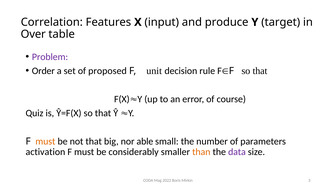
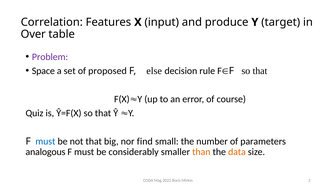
Order: Order -> Space (43, 71)
unit: unit -> else (154, 71)
must colour: orange -> blue (45, 141)
able: able -> find (145, 141)
activation: activation -> analogous (45, 152)
data colour: purple -> orange (237, 152)
